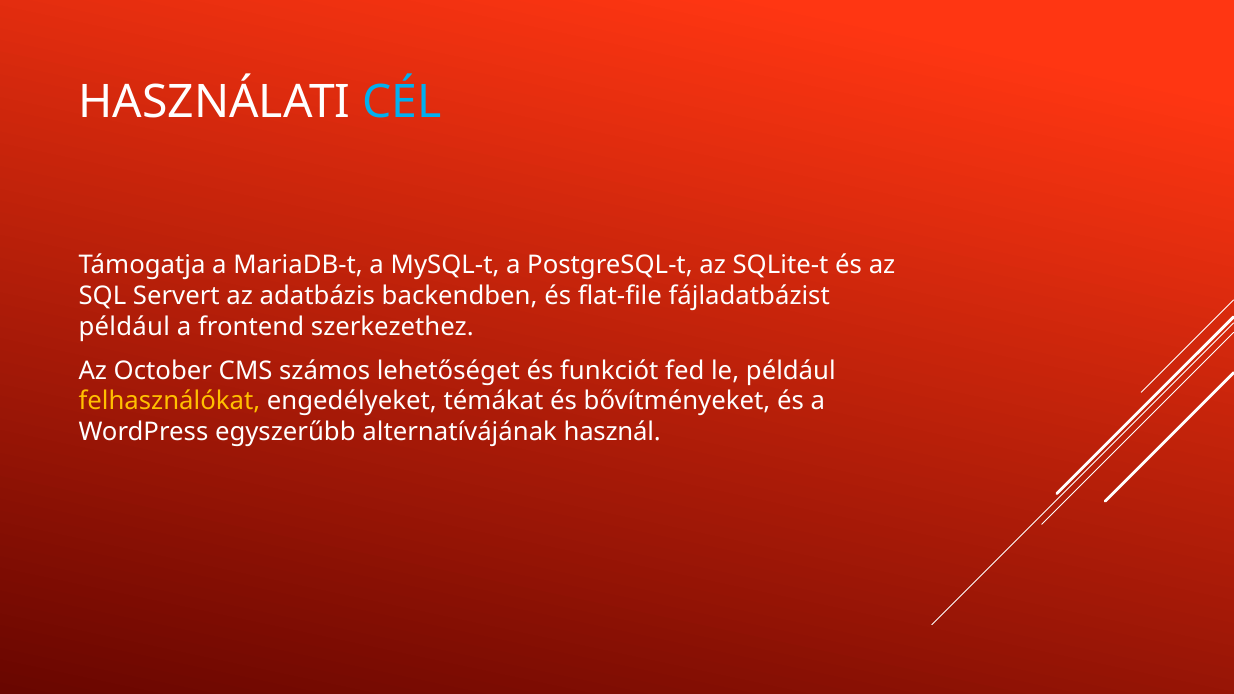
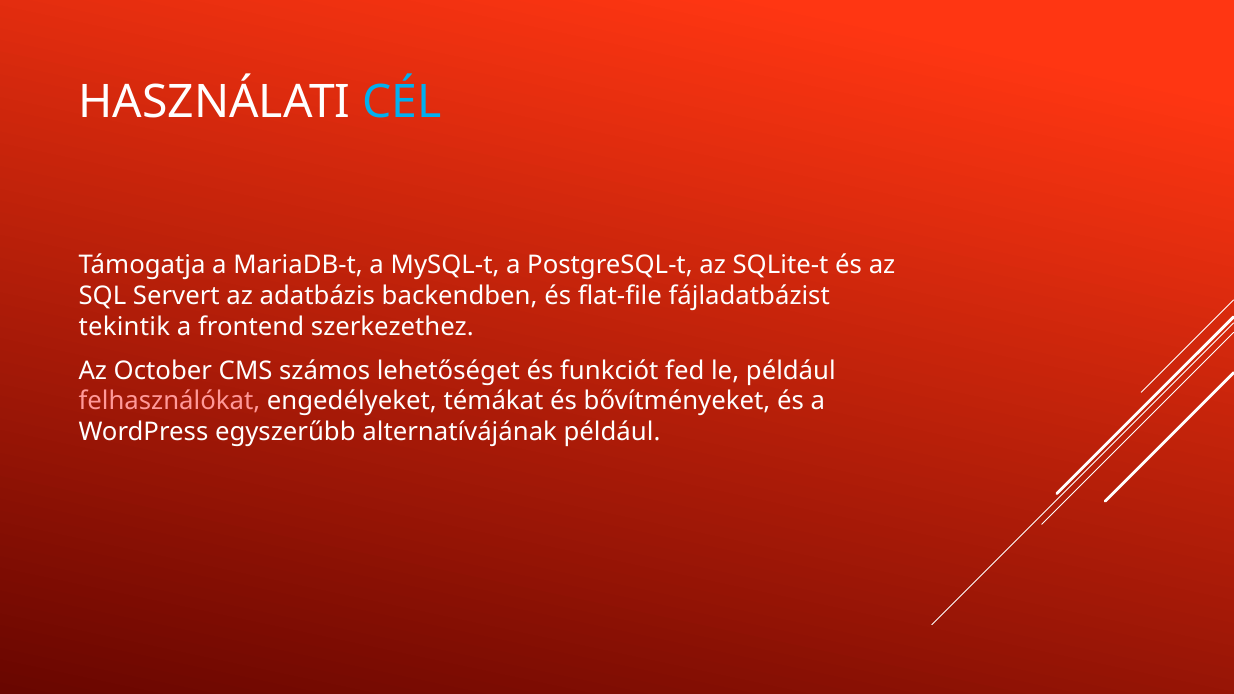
például: például -> tekintik (124, 327)
felhasználókat colour: yellow -> pink (169, 402)
alternatívájának használ: használ -> például (612, 432)
